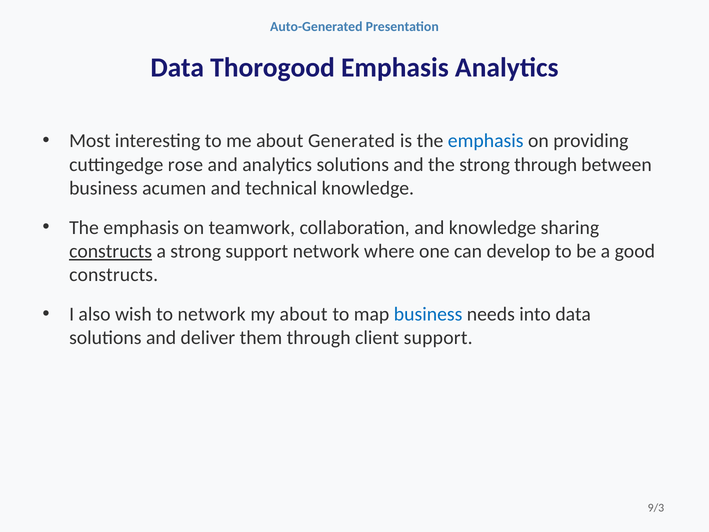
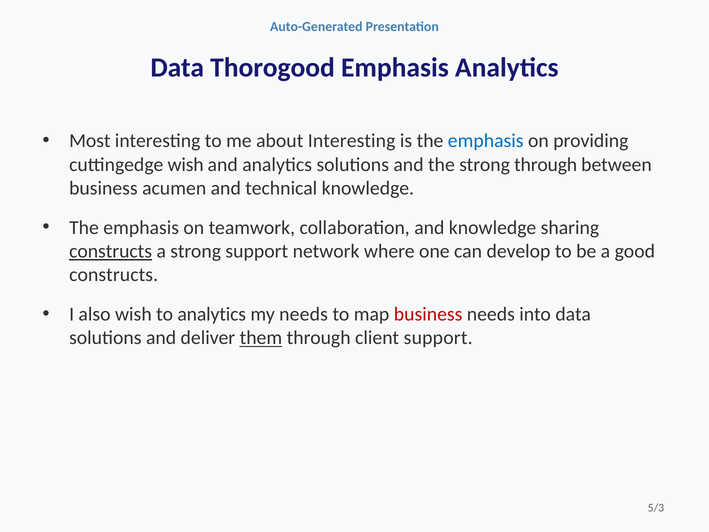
about Generated: Generated -> Interesting (352, 141)
cuttingedge rose: rose -> wish (186, 164)
to network: network -> analytics (212, 314)
my about: about -> needs (304, 314)
business colour: blue -> red (428, 314)
them underline: none -> present (261, 338)
9/3: 9/3 -> 5/3 (656, 508)
